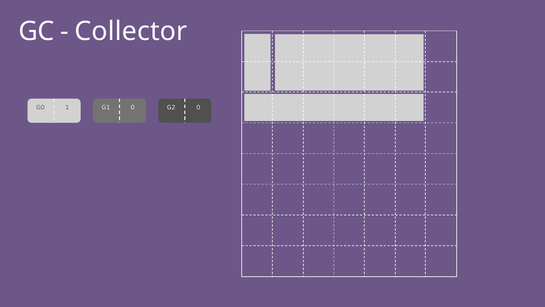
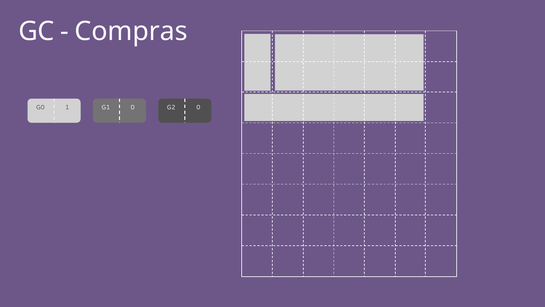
Collector: Collector -> Compras (131, 31)
